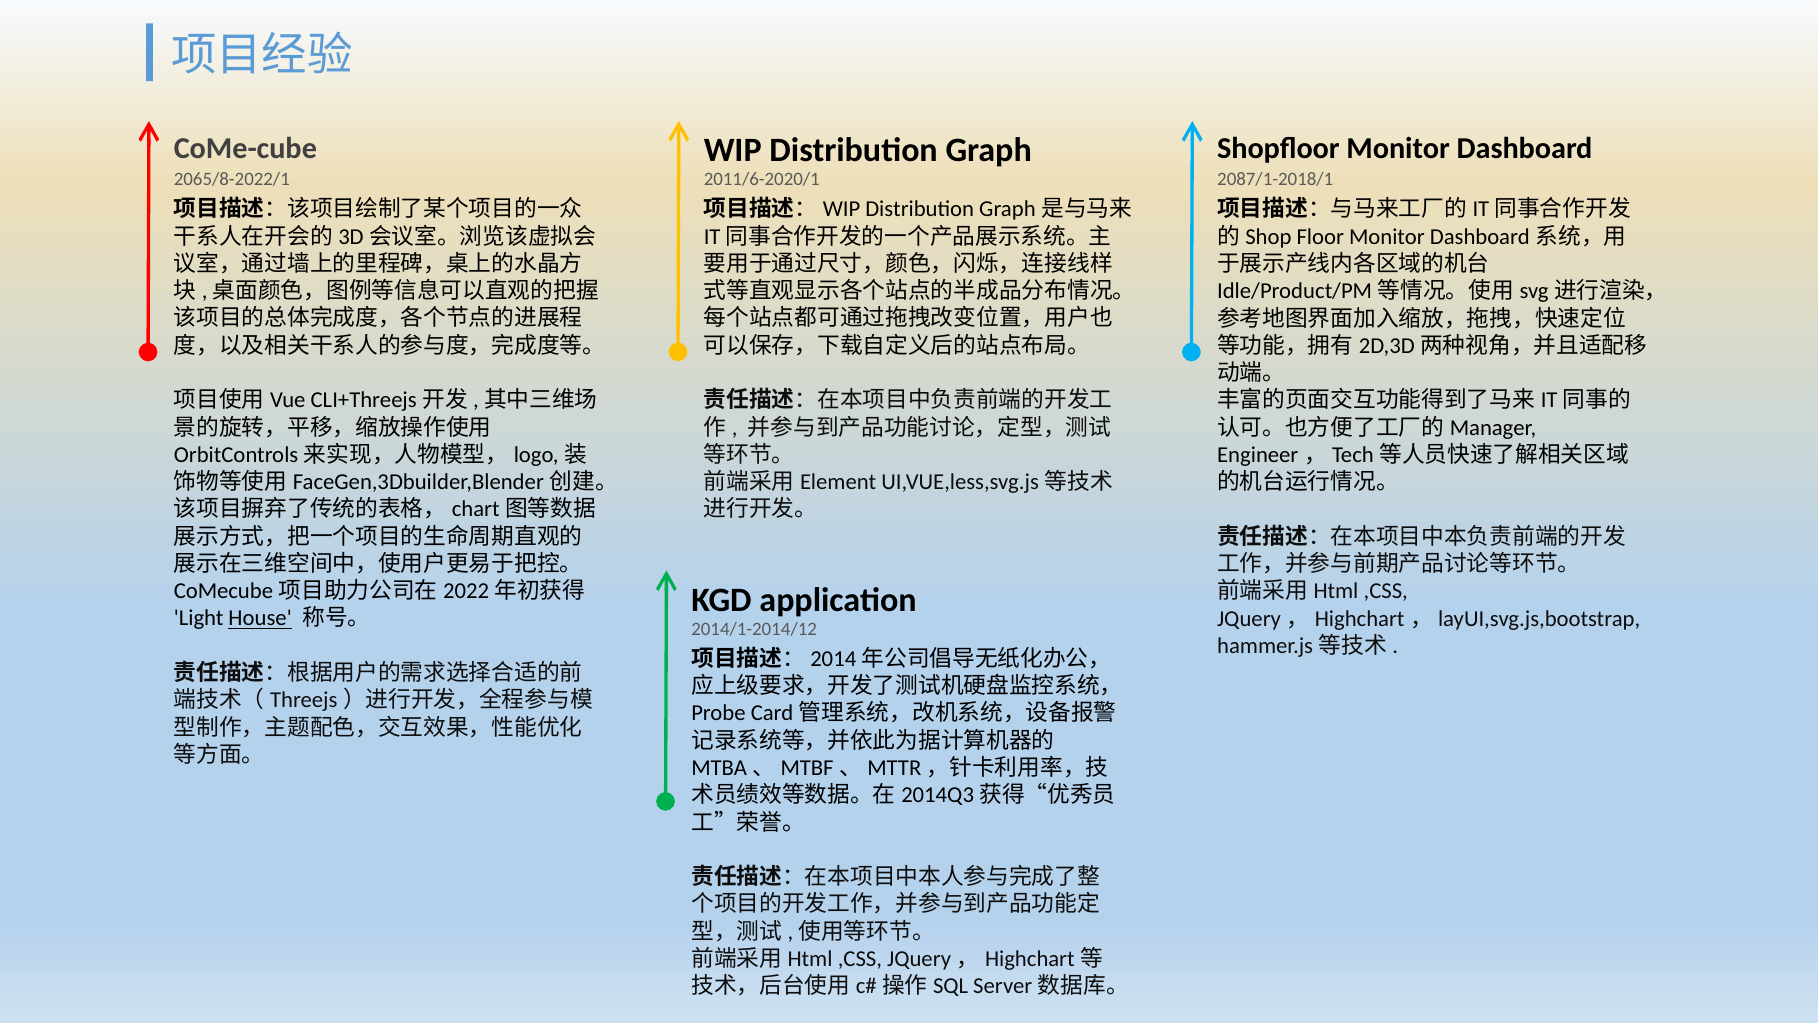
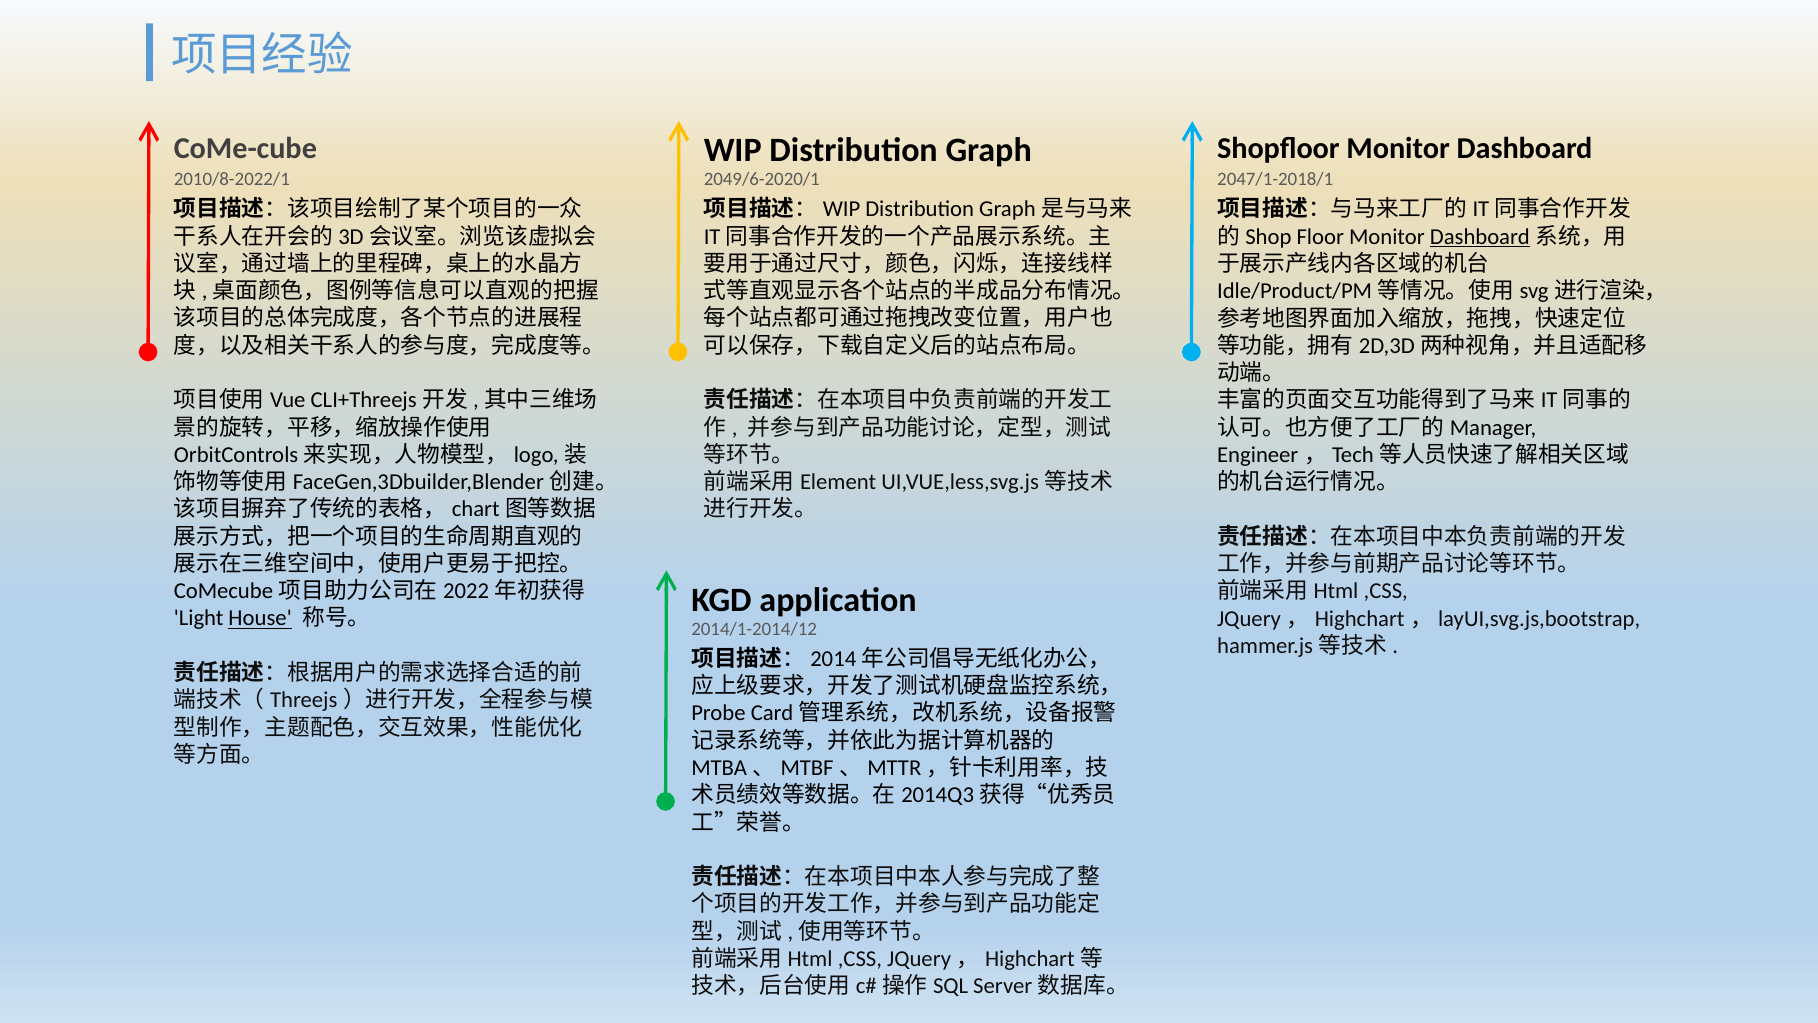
2065/8-2022/1: 2065/8-2022/1 -> 2010/8-2022/1 (232, 179)
2011/6-2020/1: 2011/6-2020/1 -> 2049/6-2020/1 (762, 179)
2087/1-2018/1: 2087/1-2018/1 -> 2047/1-2018/1 (1275, 179)
Dashboard underline: none -> present (1480, 237)
